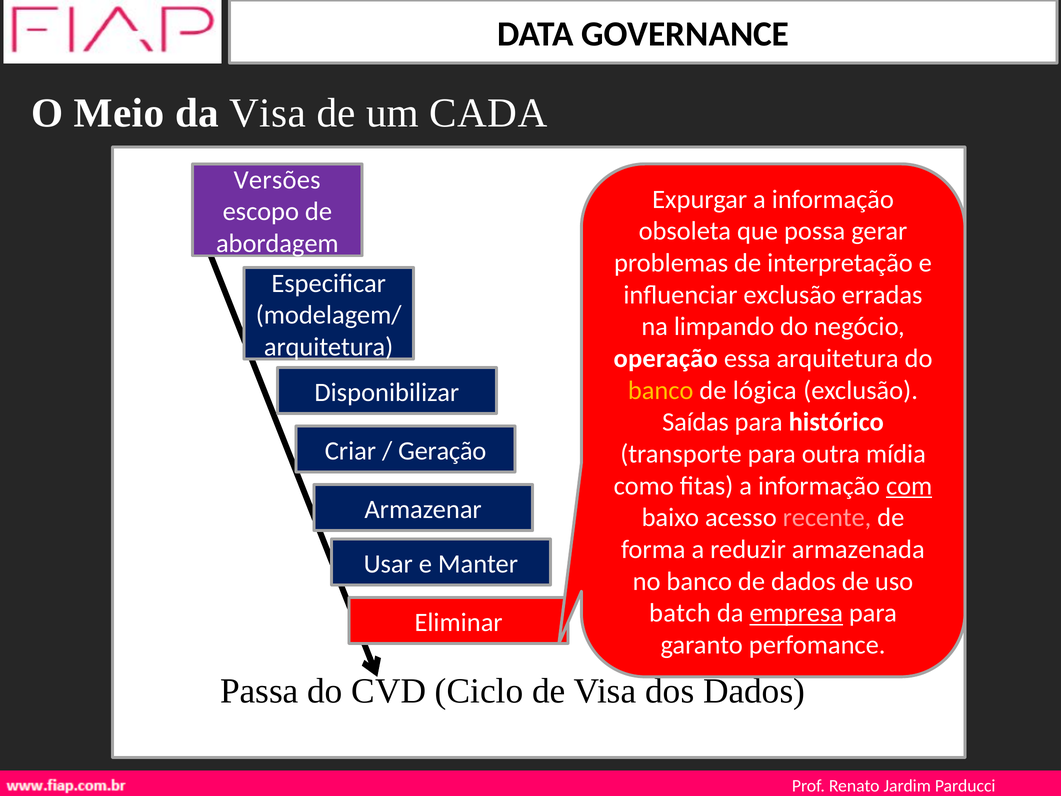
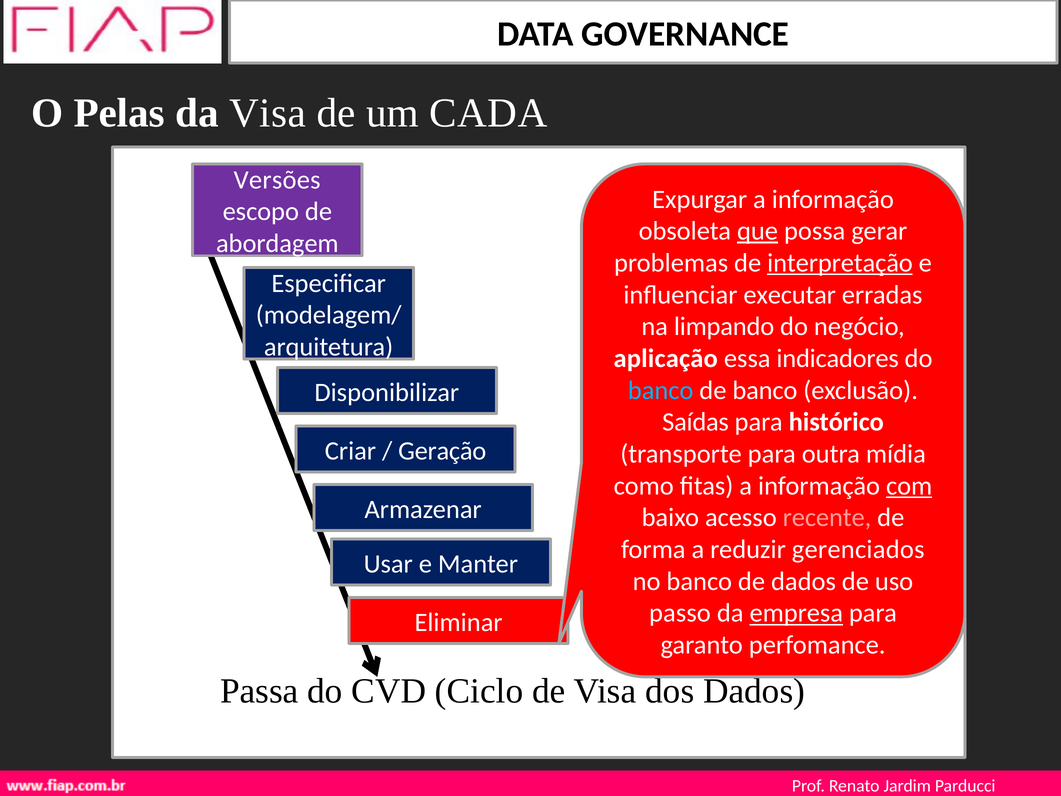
Meio: Meio -> Pelas (119, 113)
que underline: none -> present (758, 231)
interpretação underline: none -> present (840, 263)
influenciar exclusão: exclusão -> executar (790, 295)
operação: operação -> aplicação (666, 358)
essa arquitetura: arquitetura -> indicadores (838, 358)
banco colour: yellow -> light blue (661, 390)
de lógica: lógica -> banco (765, 390)
armazenada: armazenada -> gerenciados (858, 549)
batch: batch -> passo (680, 613)
